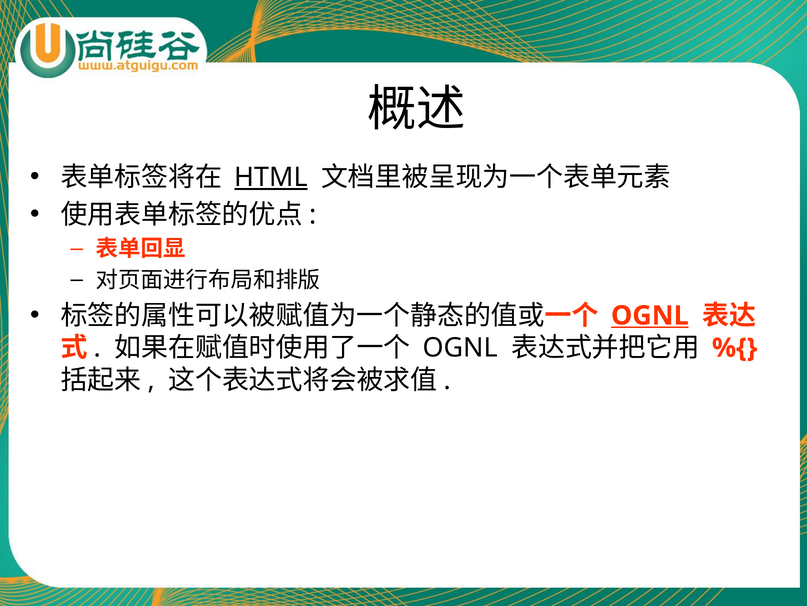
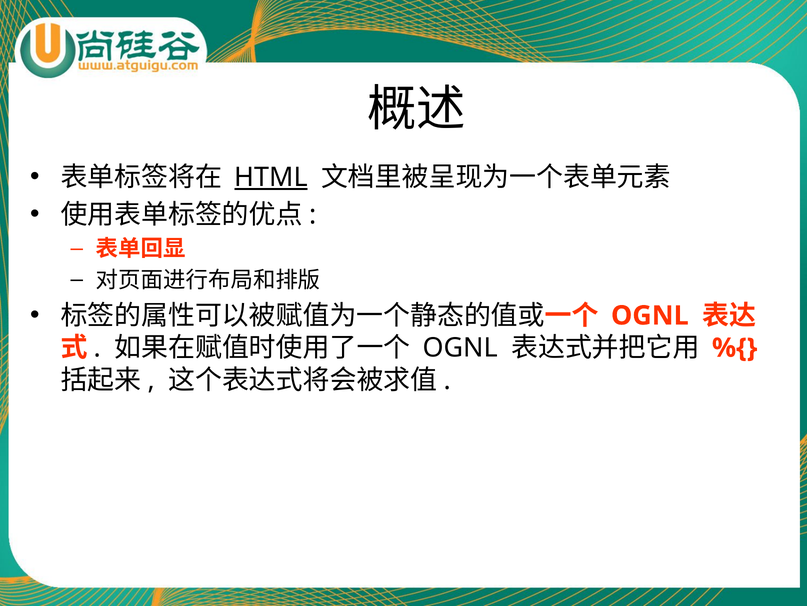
OGNL underline: present -> none (650, 315)
